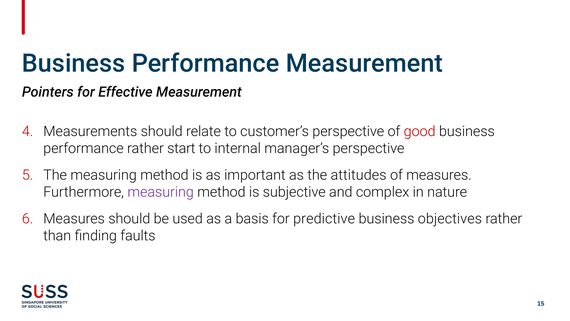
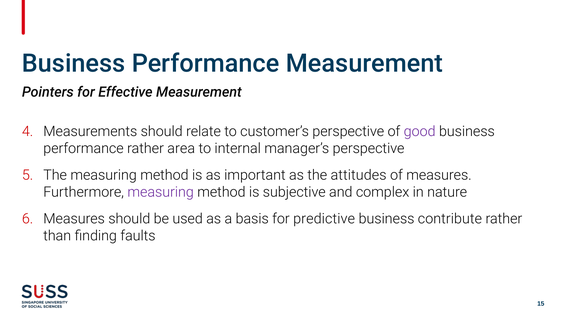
good colour: red -> purple (420, 131)
start: start -> area (181, 148)
objectives: objectives -> contribute (450, 219)
